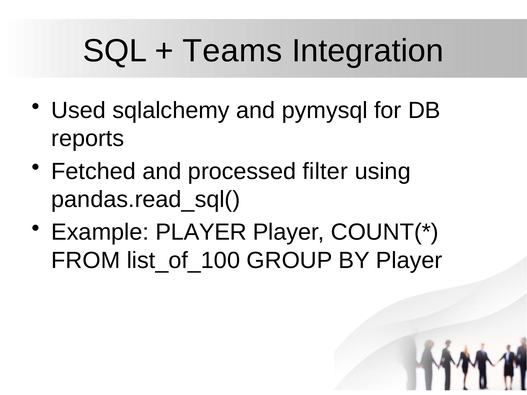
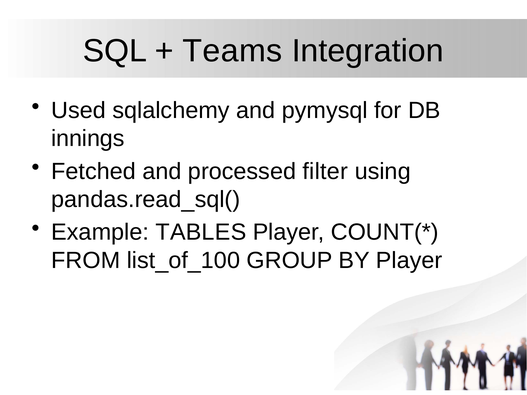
reports: reports -> innings (88, 139)
Example PLAYER: PLAYER -> TABLES (201, 232)
